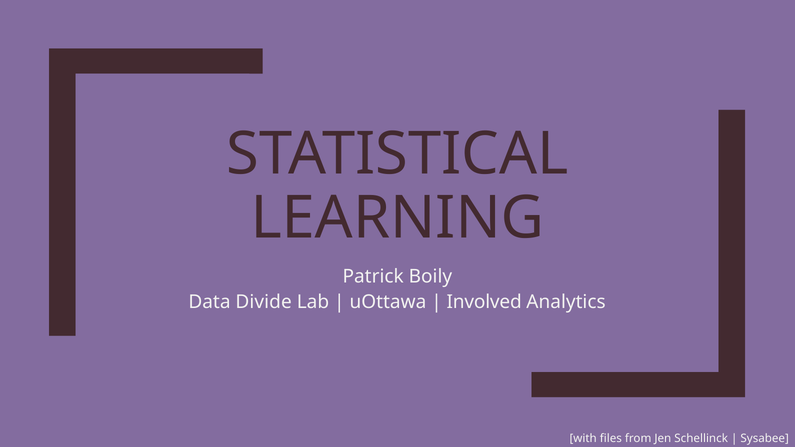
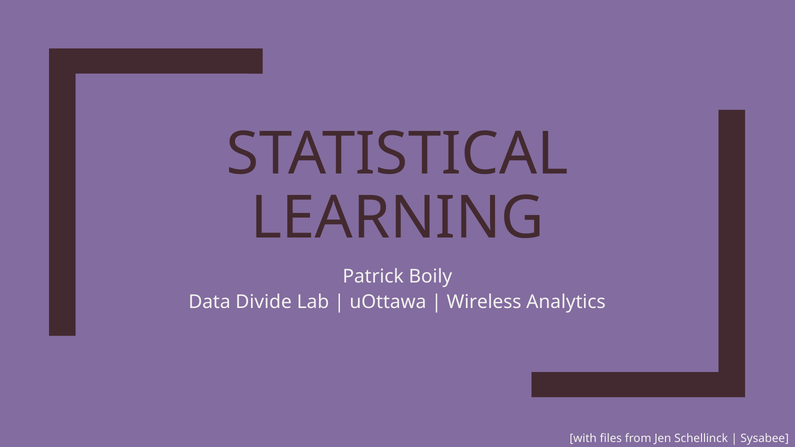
Involved: Involved -> Wireless (484, 302)
